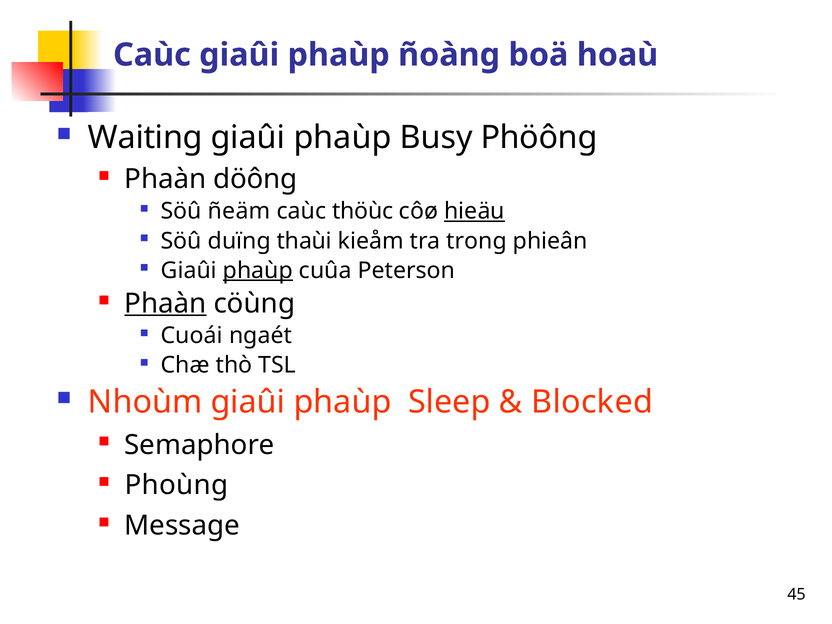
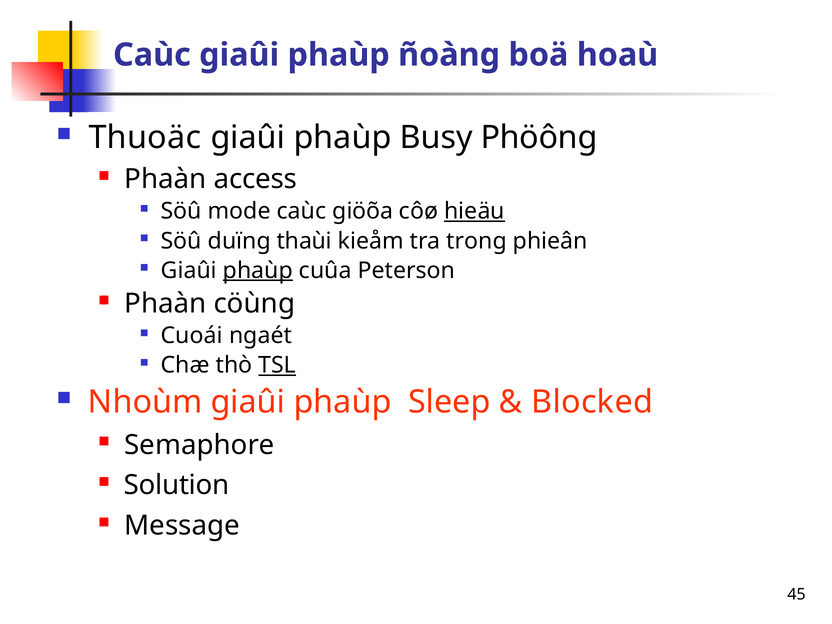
Waiting: Waiting -> Thuoäc (145, 138)
döông: döông -> access (255, 179)
ñeäm: ñeäm -> mode (239, 211)
thöùc: thöùc -> giöõa (363, 211)
Phaàn underline: present -> none (165, 303)
TSL underline: none -> present (277, 365)
Phoùng: Phoùng -> Solution (177, 485)
